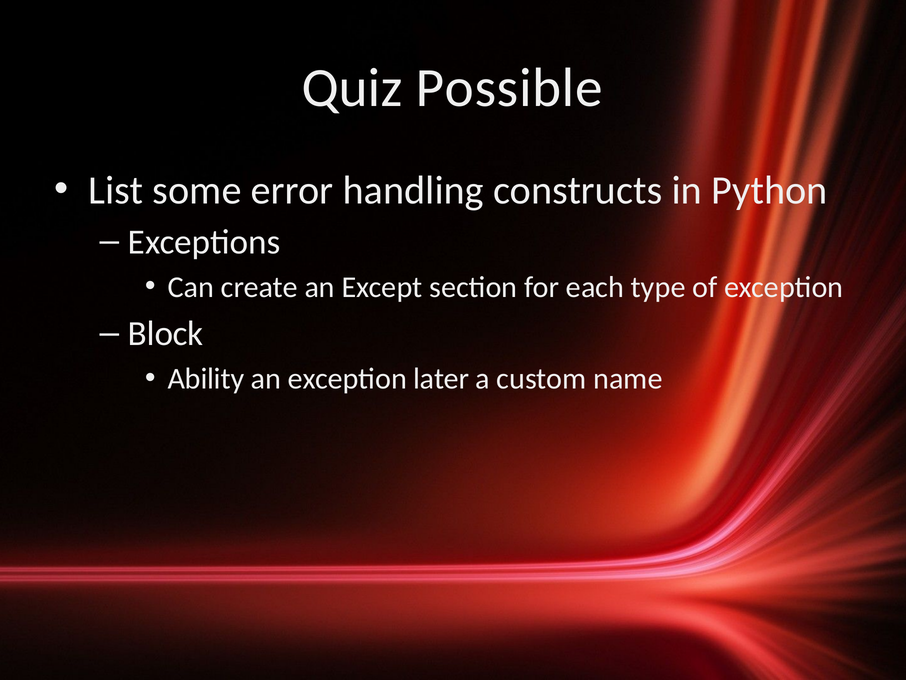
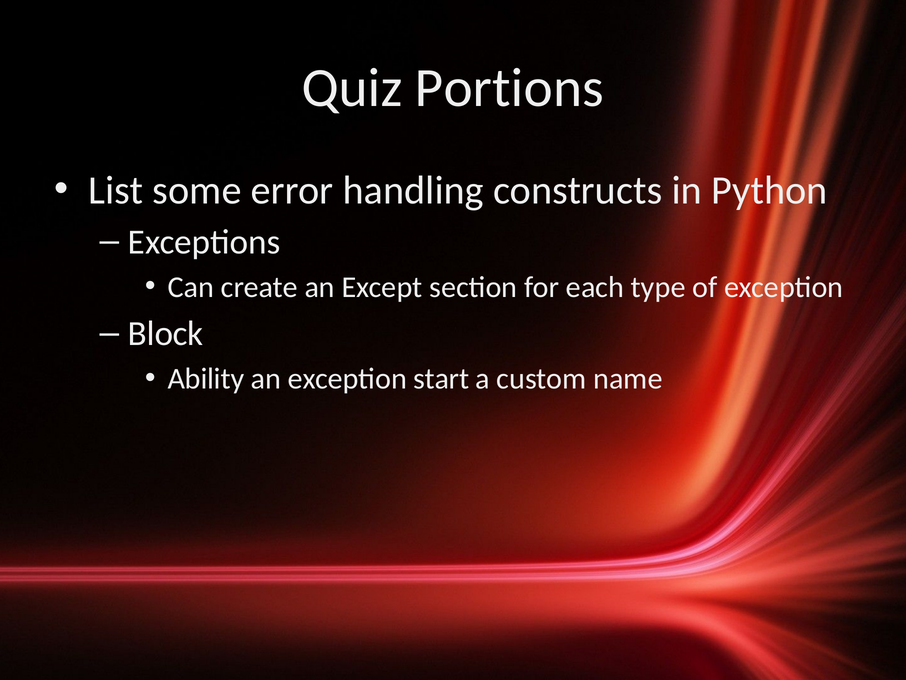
Possible: Possible -> Portions (509, 88)
later: later -> start (441, 379)
